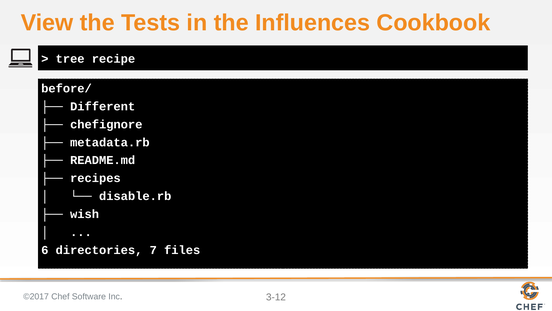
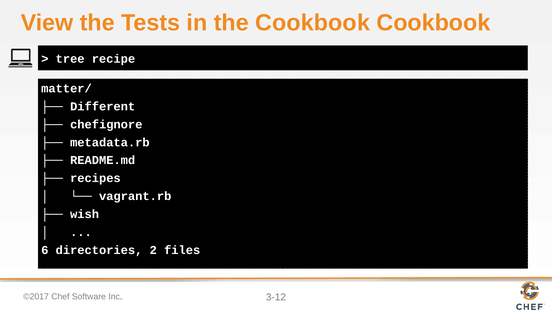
the Influences: Influences -> Cookbook (313, 23)
before/: before/ -> matter/ (66, 88)
disable.rb: disable.rb -> vagrant.rb (135, 196)
7: 7 -> 2 (153, 250)
